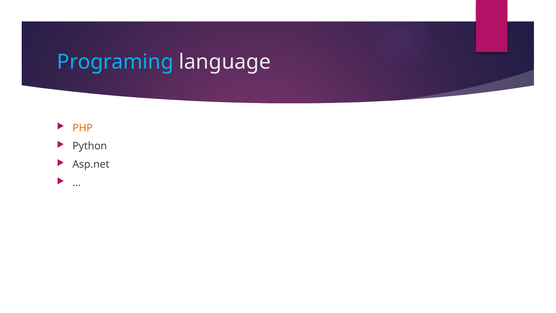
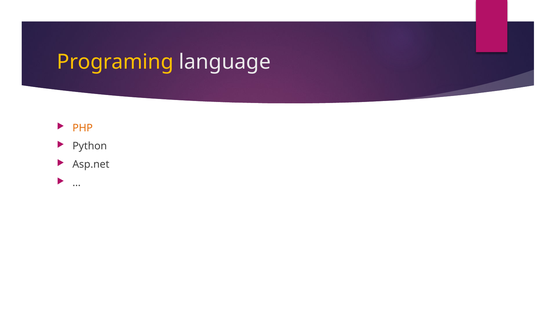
Programing colour: light blue -> yellow (115, 62)
